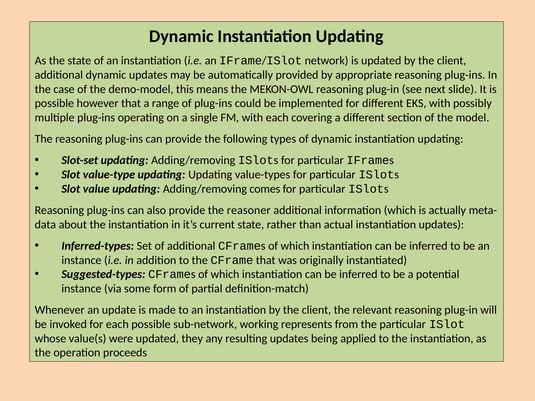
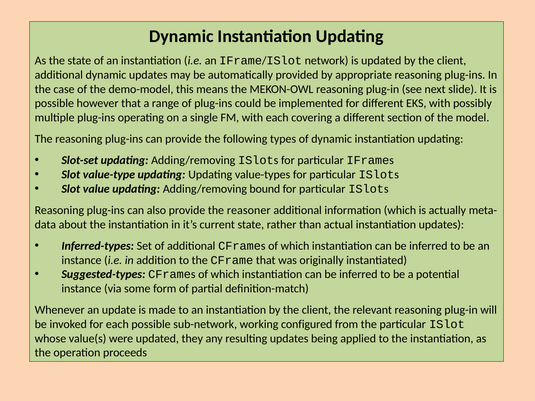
comes: comes -> bound (265, 189)
represents: represents -> configured (307, 324)
